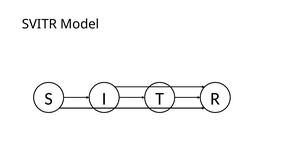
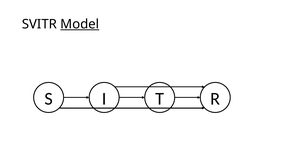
Model underline: none -> present (80, 24)
